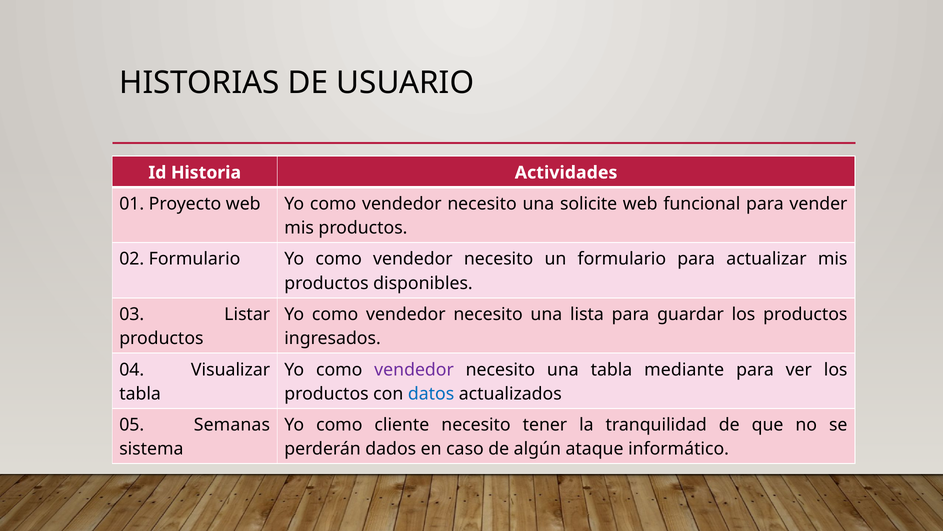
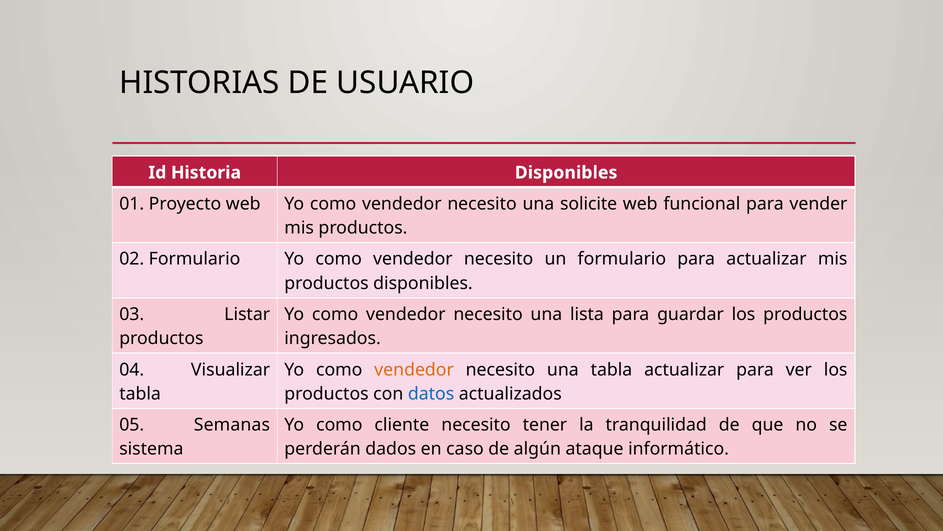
Historia Actividades: Actividades -> Disponibles (566, 172)
vendedor colour: purple -> orange (414, 369)
tabla mediante: mediante -> actualizar (684, 369)
